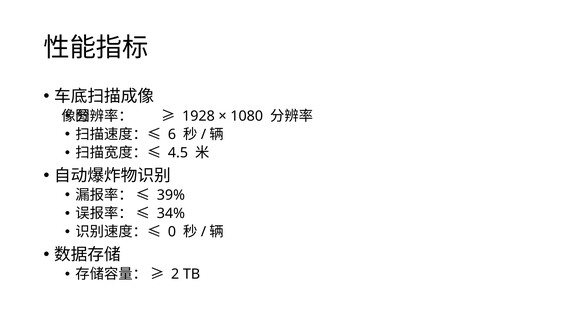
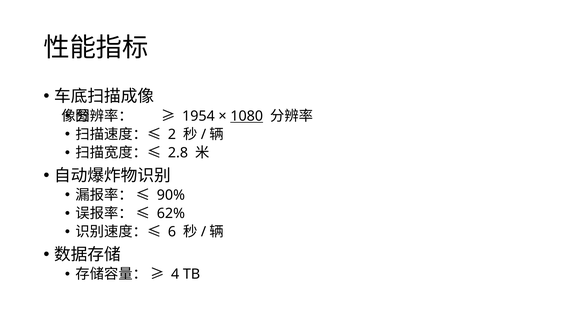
1928: 1928 -> 1954 (198, 116)
1080 underline: none -> present (247, 116)
6: 6 -> 2 (172, 135)
4.5: 4.5 -> 2.8 (178, 153)
39%: 39% -> 90% (171, 195)
34%: 34% -> 62% (171, 214)
0: 0 -> 6 (172, 232)
2: 2 -> 4 (175, 274)
